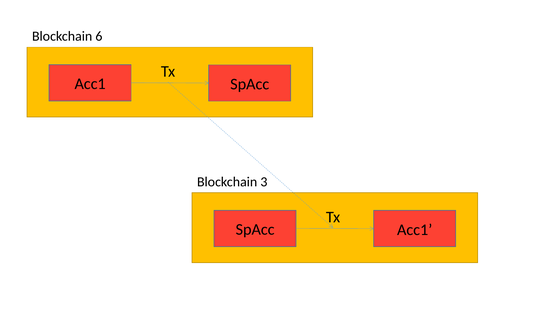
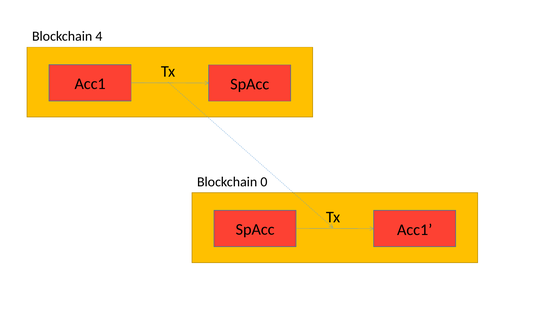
6: 6 -> 4 (99, 36)
3: 3 -> 0 (264, 182)
